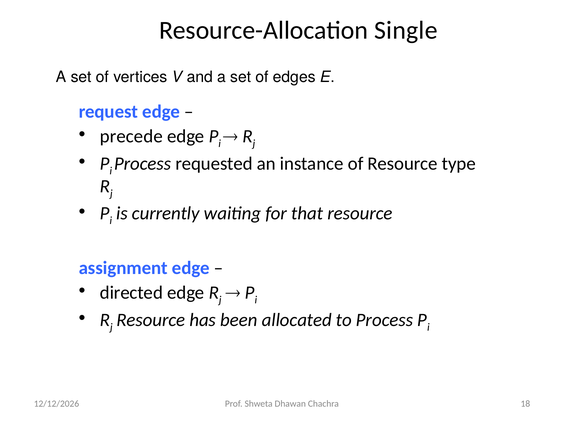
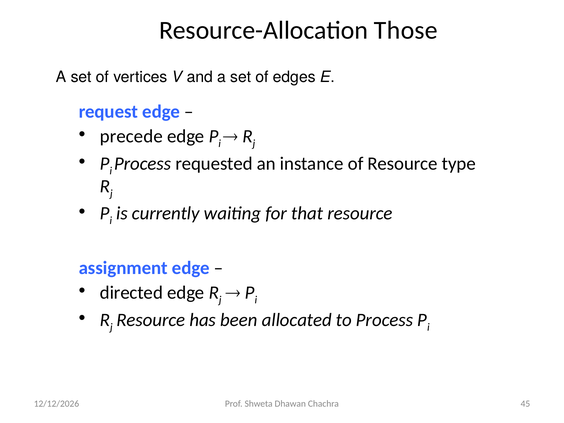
Single: Single -> Those (406, 30)
18: 18 -> 45 (525, 404)
